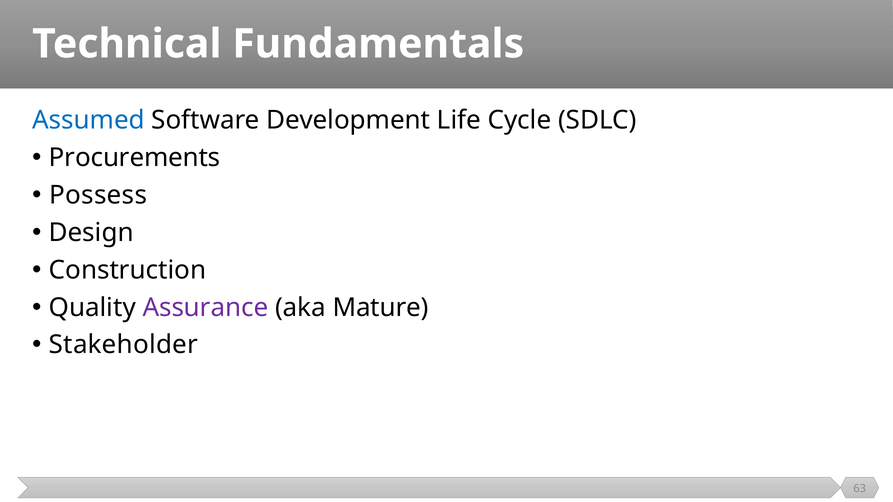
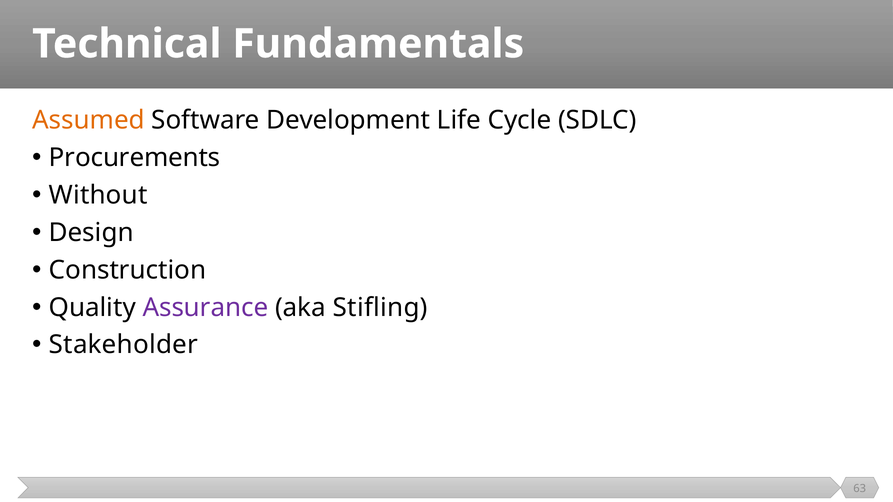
Assumed colour: blue -> orange (88, 120)
Possess: Possess -> Without (98, 195)
Mature: Mature -> Stifling (380, 308)
